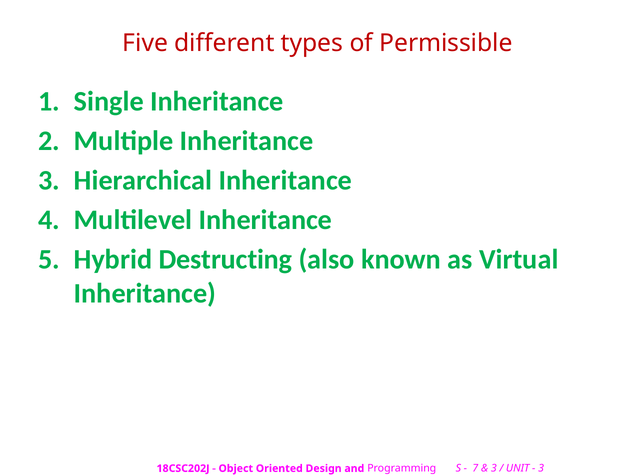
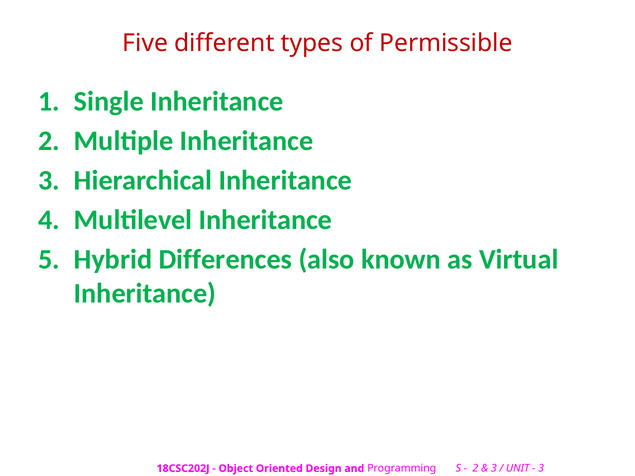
Destructing: Destructing -> Differences (225, 260)
7: 7 -> 2 (475, 469)
